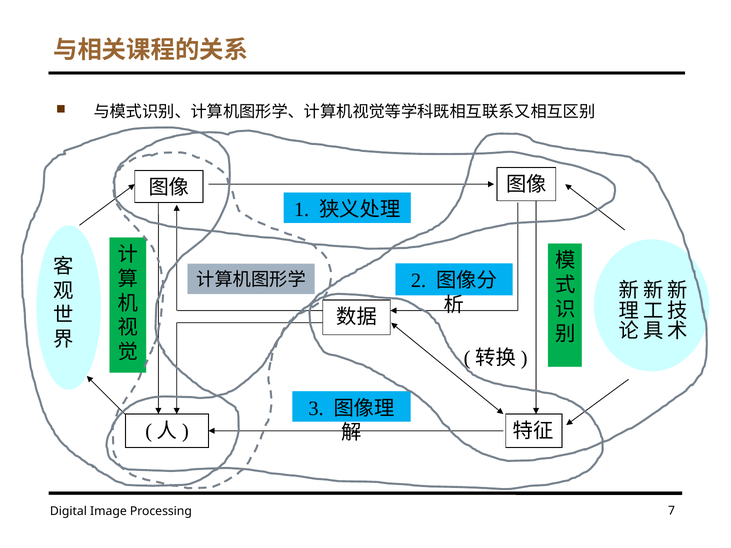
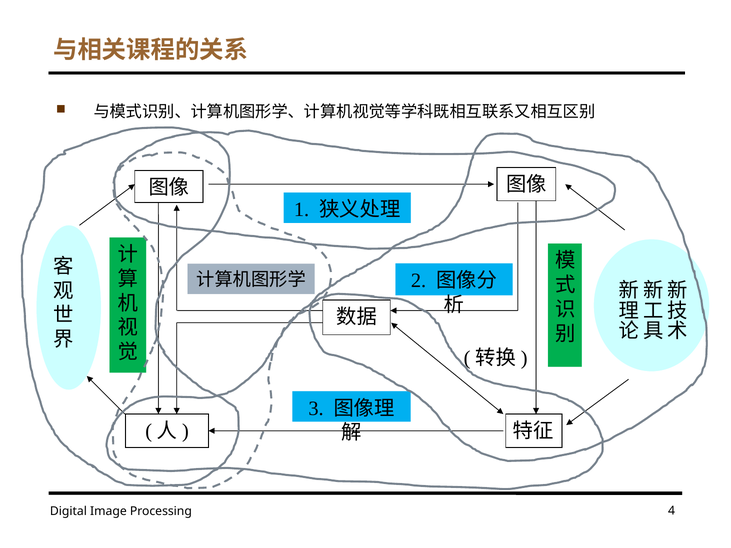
7: 7 -> 4 (671, 511)
